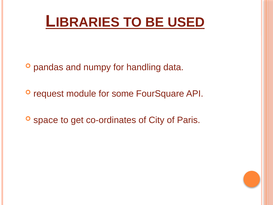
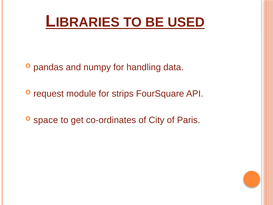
some: some -> strips (123, 94)
